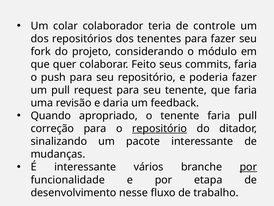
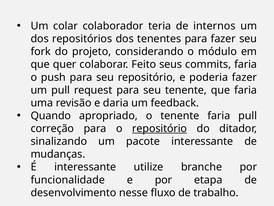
controle: controle -> internos (214, 26)
vários: vários -> utilize (149, 167)
por underline: present -> none (248, 167)
